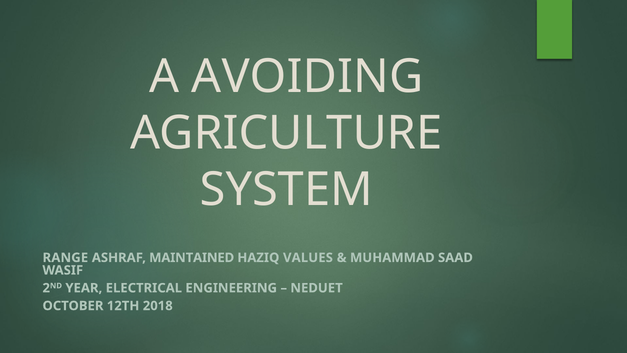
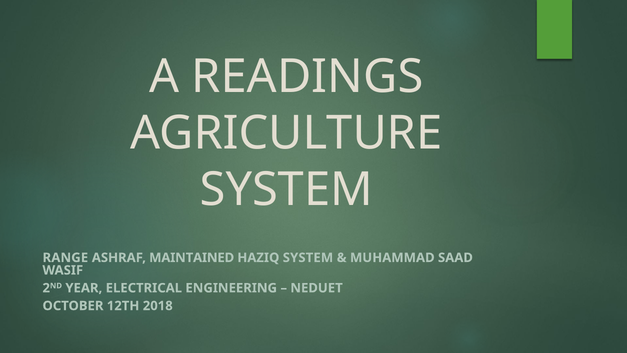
AVOIDING: AVOIDING -> READINGS (307, 77)
HAZIQ VALUES: VALUES -> SYSTEM (308, 257)
